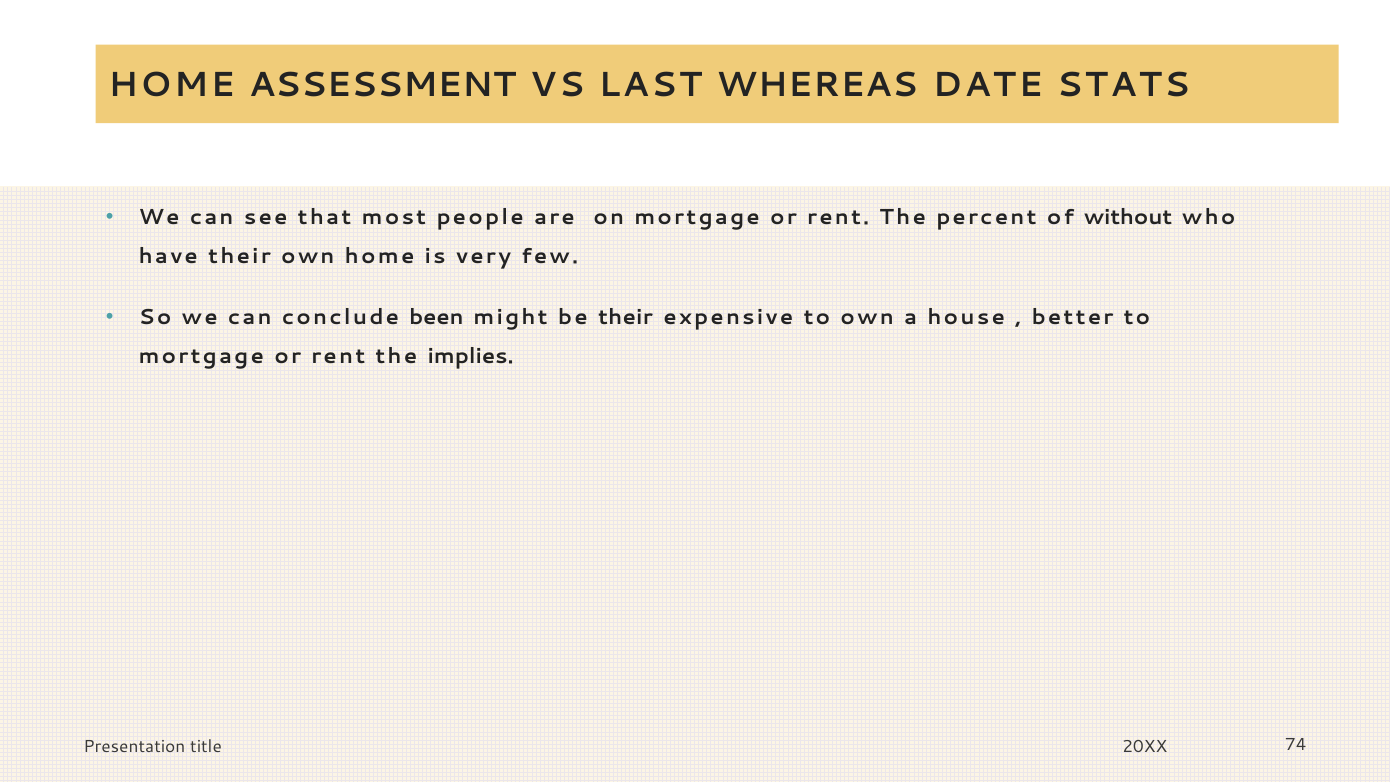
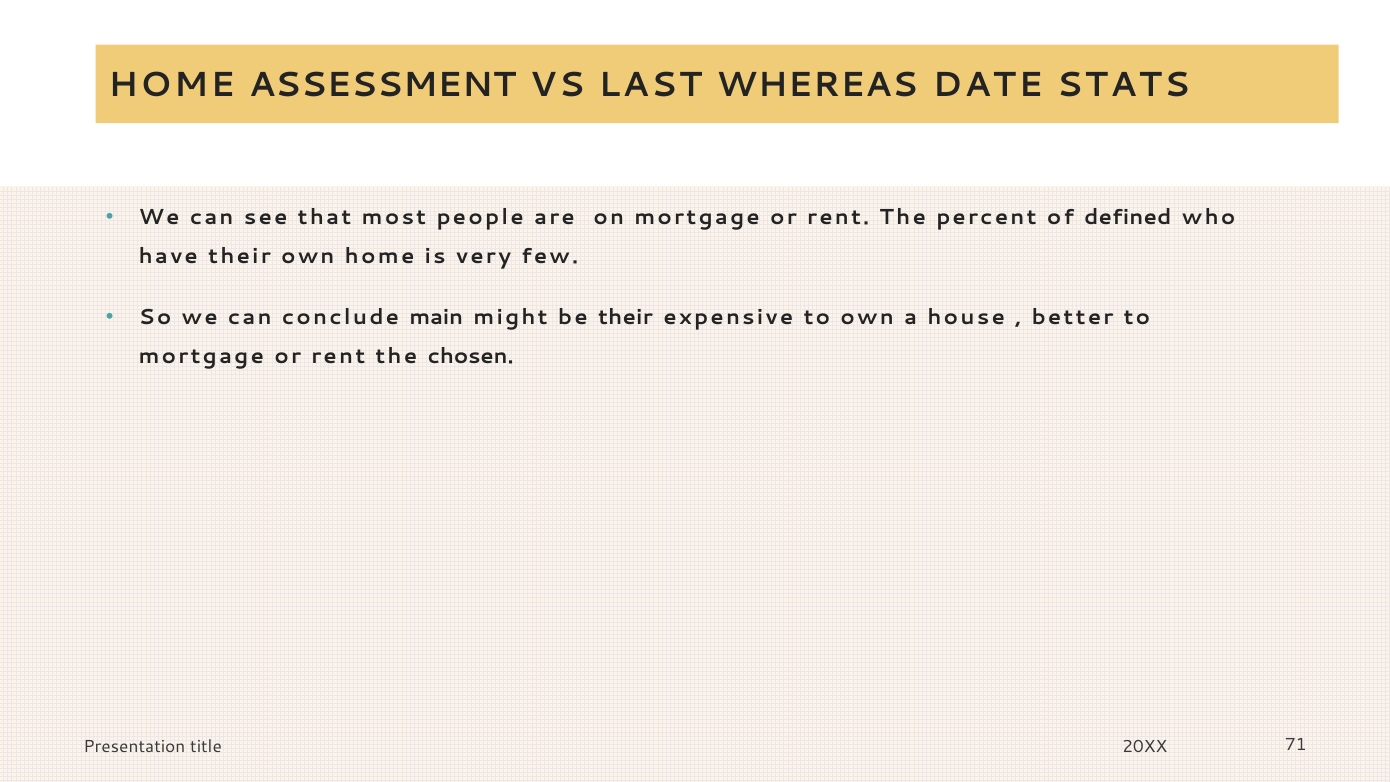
without: without -> defined (1128, 217)
been: been -> main (436, 317)
implies: implies -> chosen (471, 356)
74: 74 -> 71 (1296, 745)
